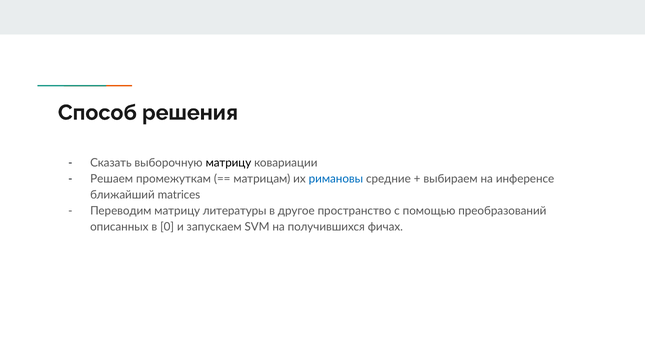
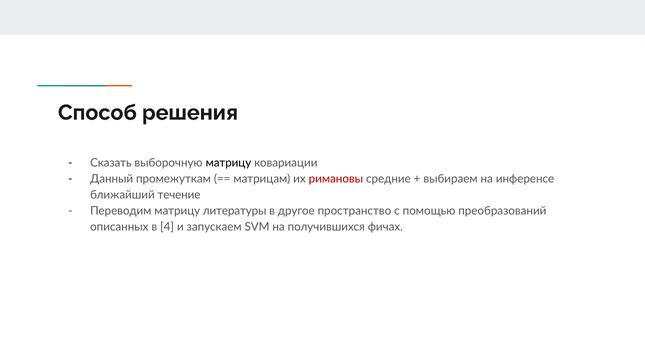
Решаем: Решаем -> Данный (112, 179)
римановы colour: blue -> red (336, 179)
matrices: matrices -> течение (179, 195)
0: 0 -> 4 (167, 227)
